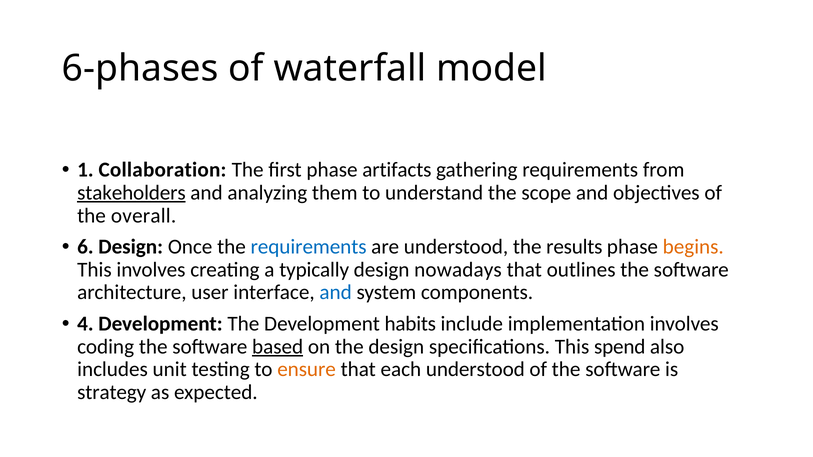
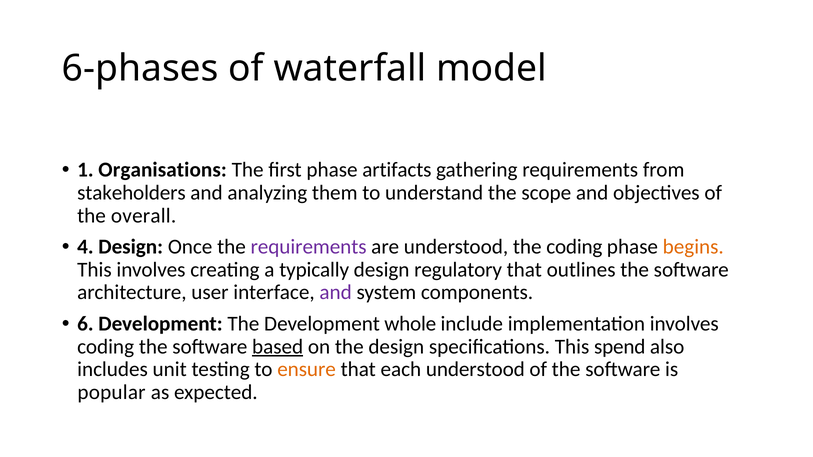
Collaboration: Collaboration -> Organisations (163, 170)
stakeholders underline: present -> none (131, 193)
6: 6 -> 4 (85, 247)
requirements colour: blue -> purple (309, 247)
the results: results -> coding (574, 247)
nowadays: nowadays -> regulatory (458, 270)
and colour: blue -> purple (336, 293)
4: 4 -> 6 (85, 324)
habits: habits -> whole (410, 324)
strategy: strategy -> popular (112, 393)
